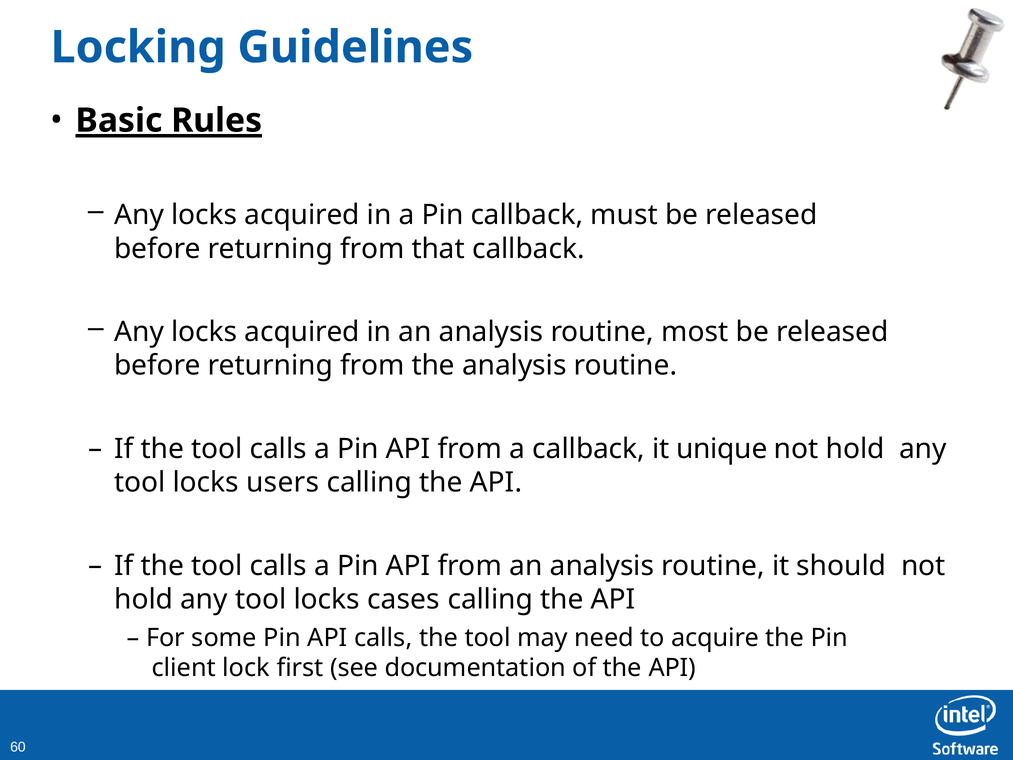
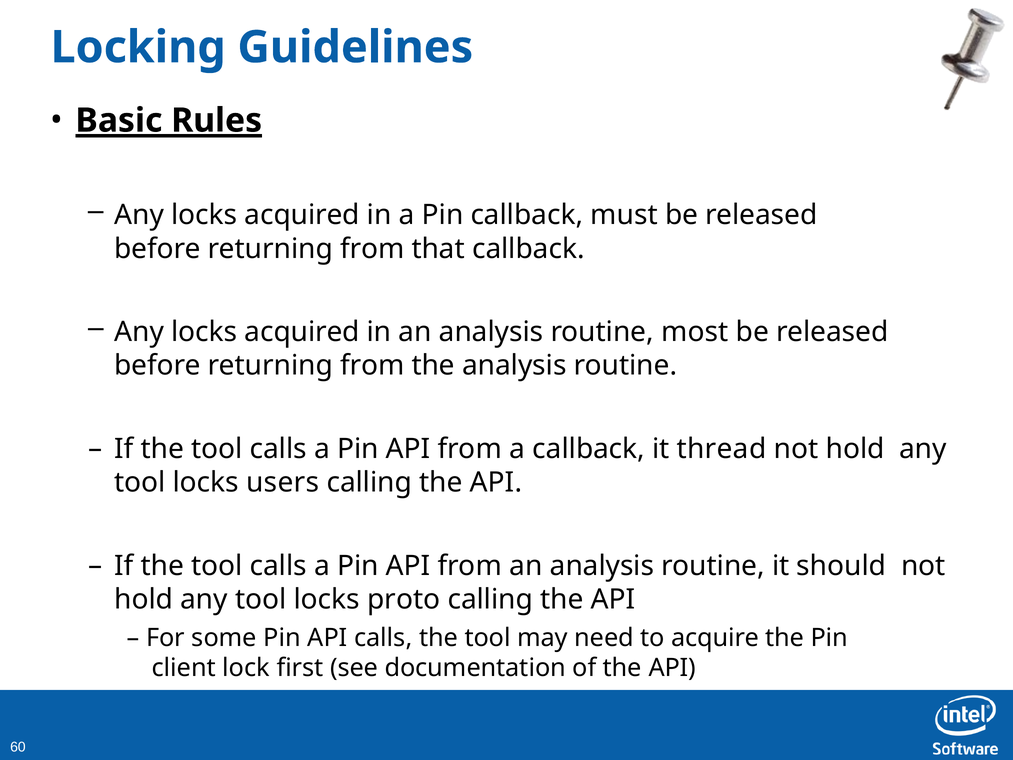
unique: unique -> thread (722, 449)
cases: cases -> proto (404, 599)
